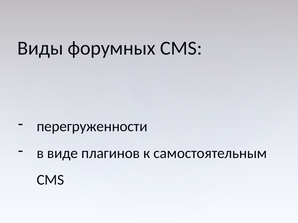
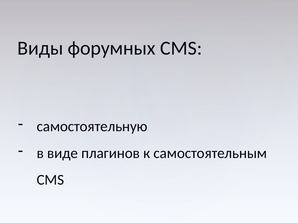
перегруженности: перегруженности -> самостоятельную (92, 127)
